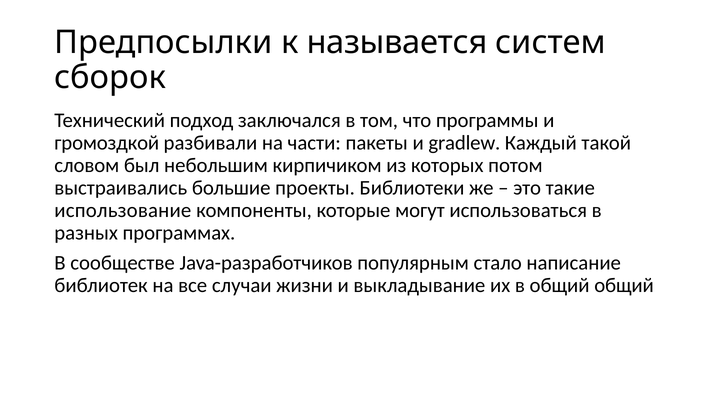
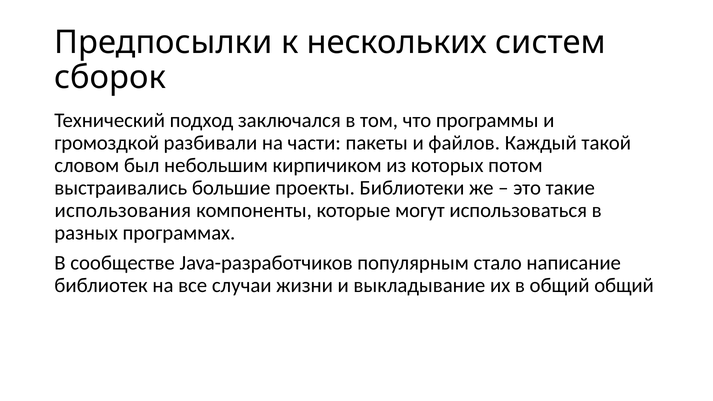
называется: называется -> нескольких (397, 42)
gradlew: gradlew -> файлов (464, 143)
использование: использование -> использования (123, 210)
